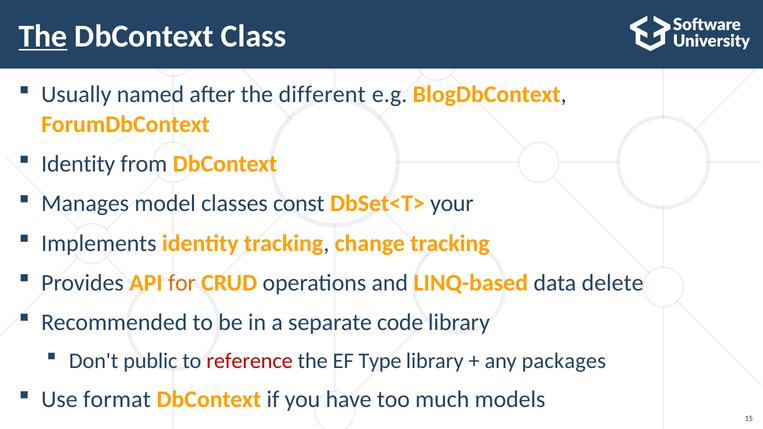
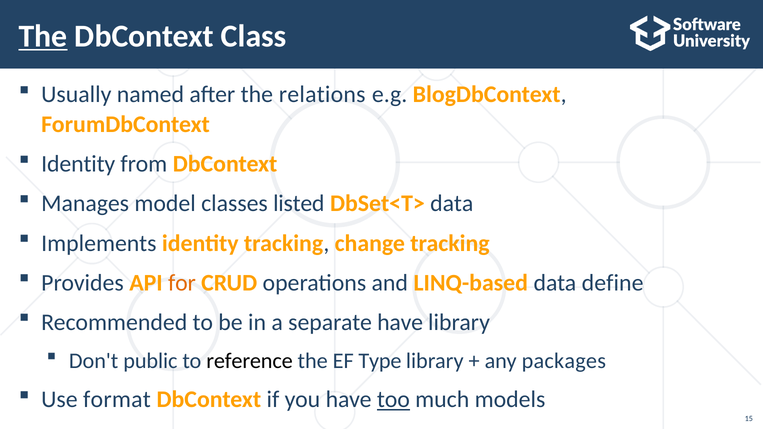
different: different -> relations (322, 95)
const: const -> listed (299, 204)
DbSet<T> your: your -> data (452, 204)
delete: delete -> define (613, 283)
separate code: code -> have (400, 322)
reference colour: red -> black (250, 361)
too underline: none -> present (393, 400)
